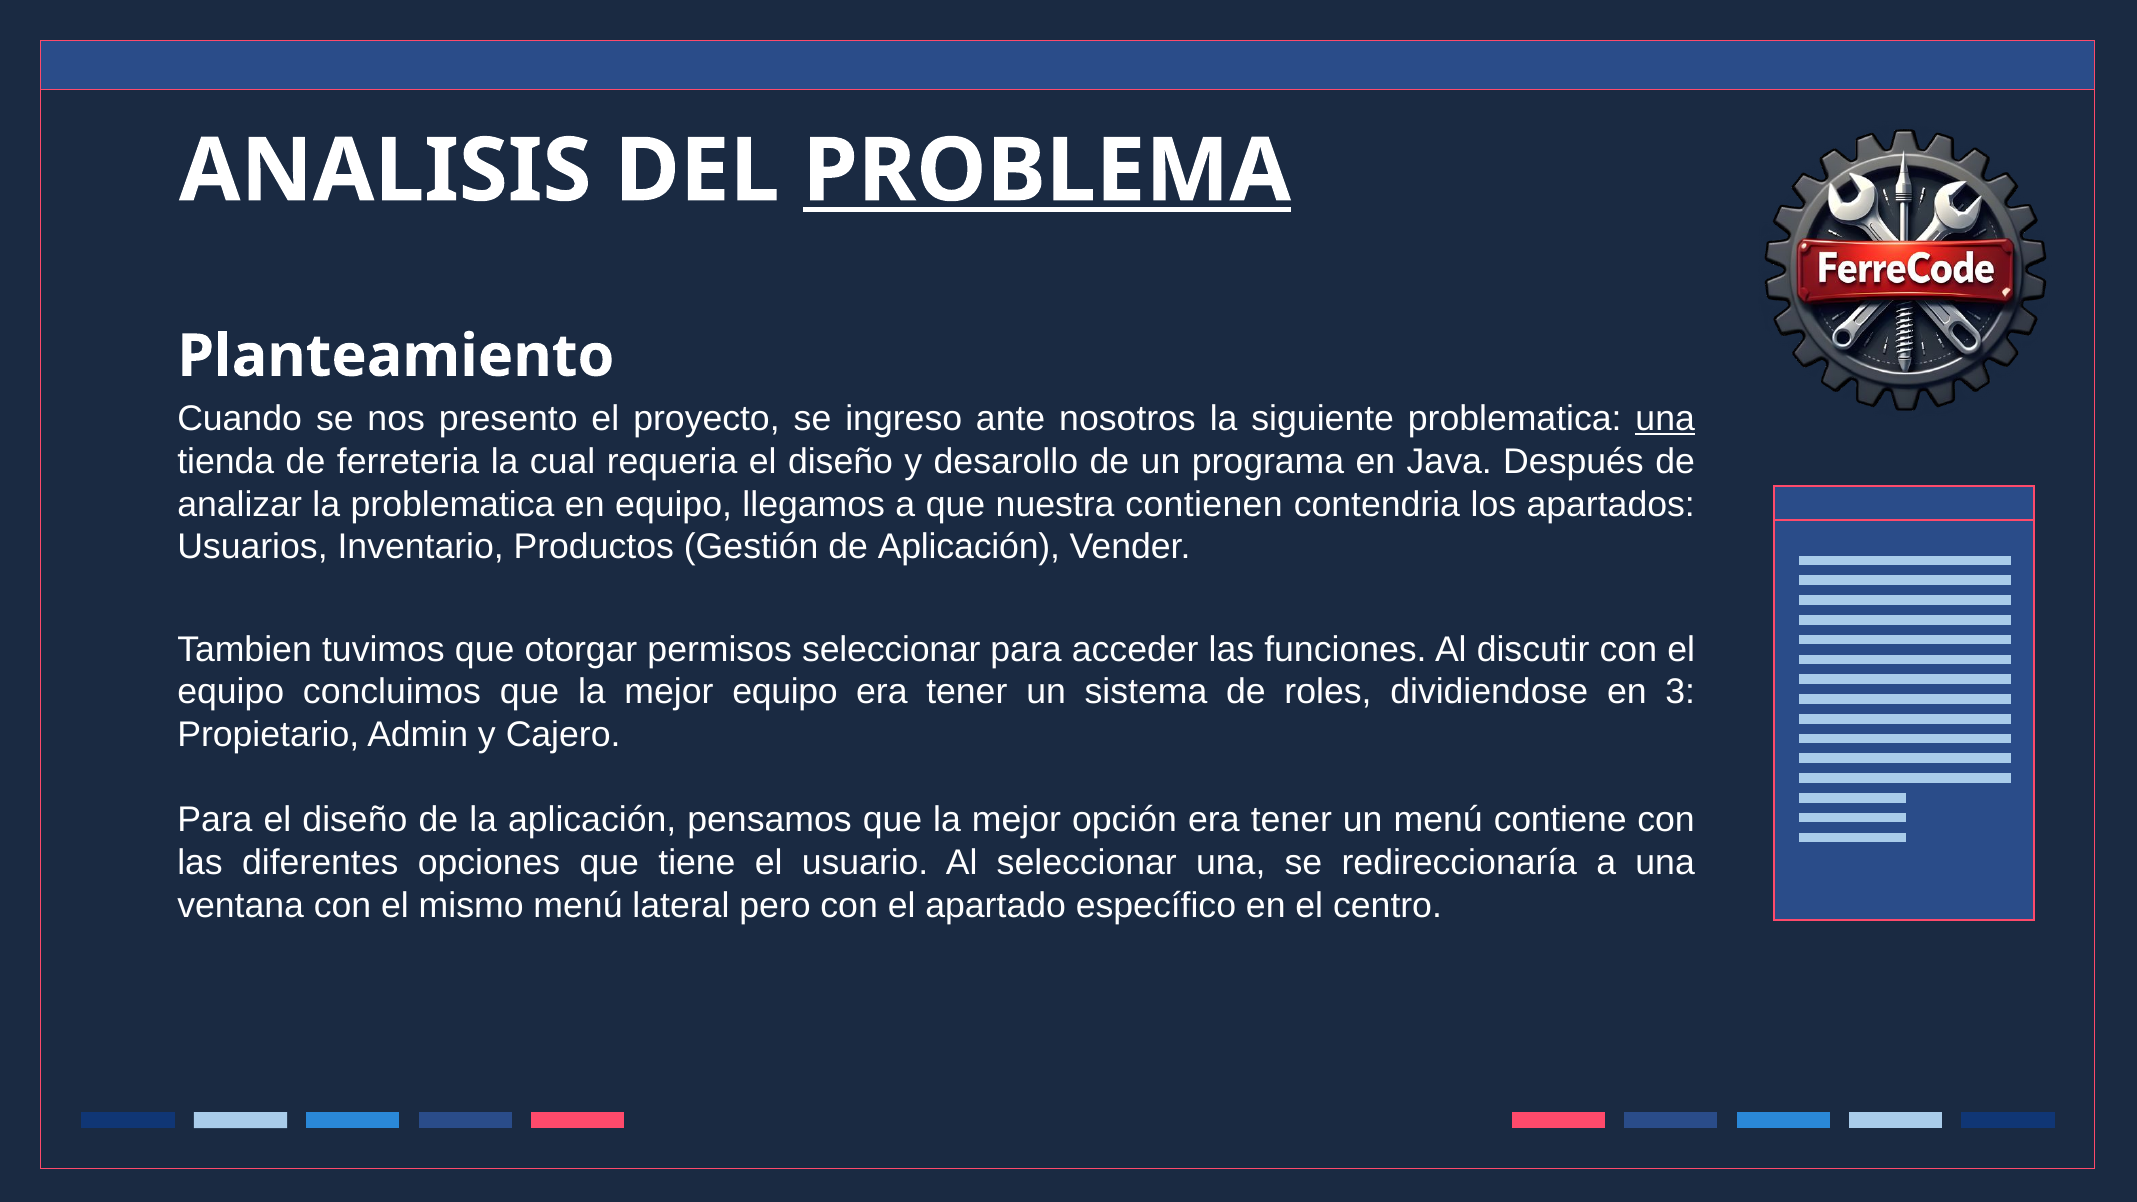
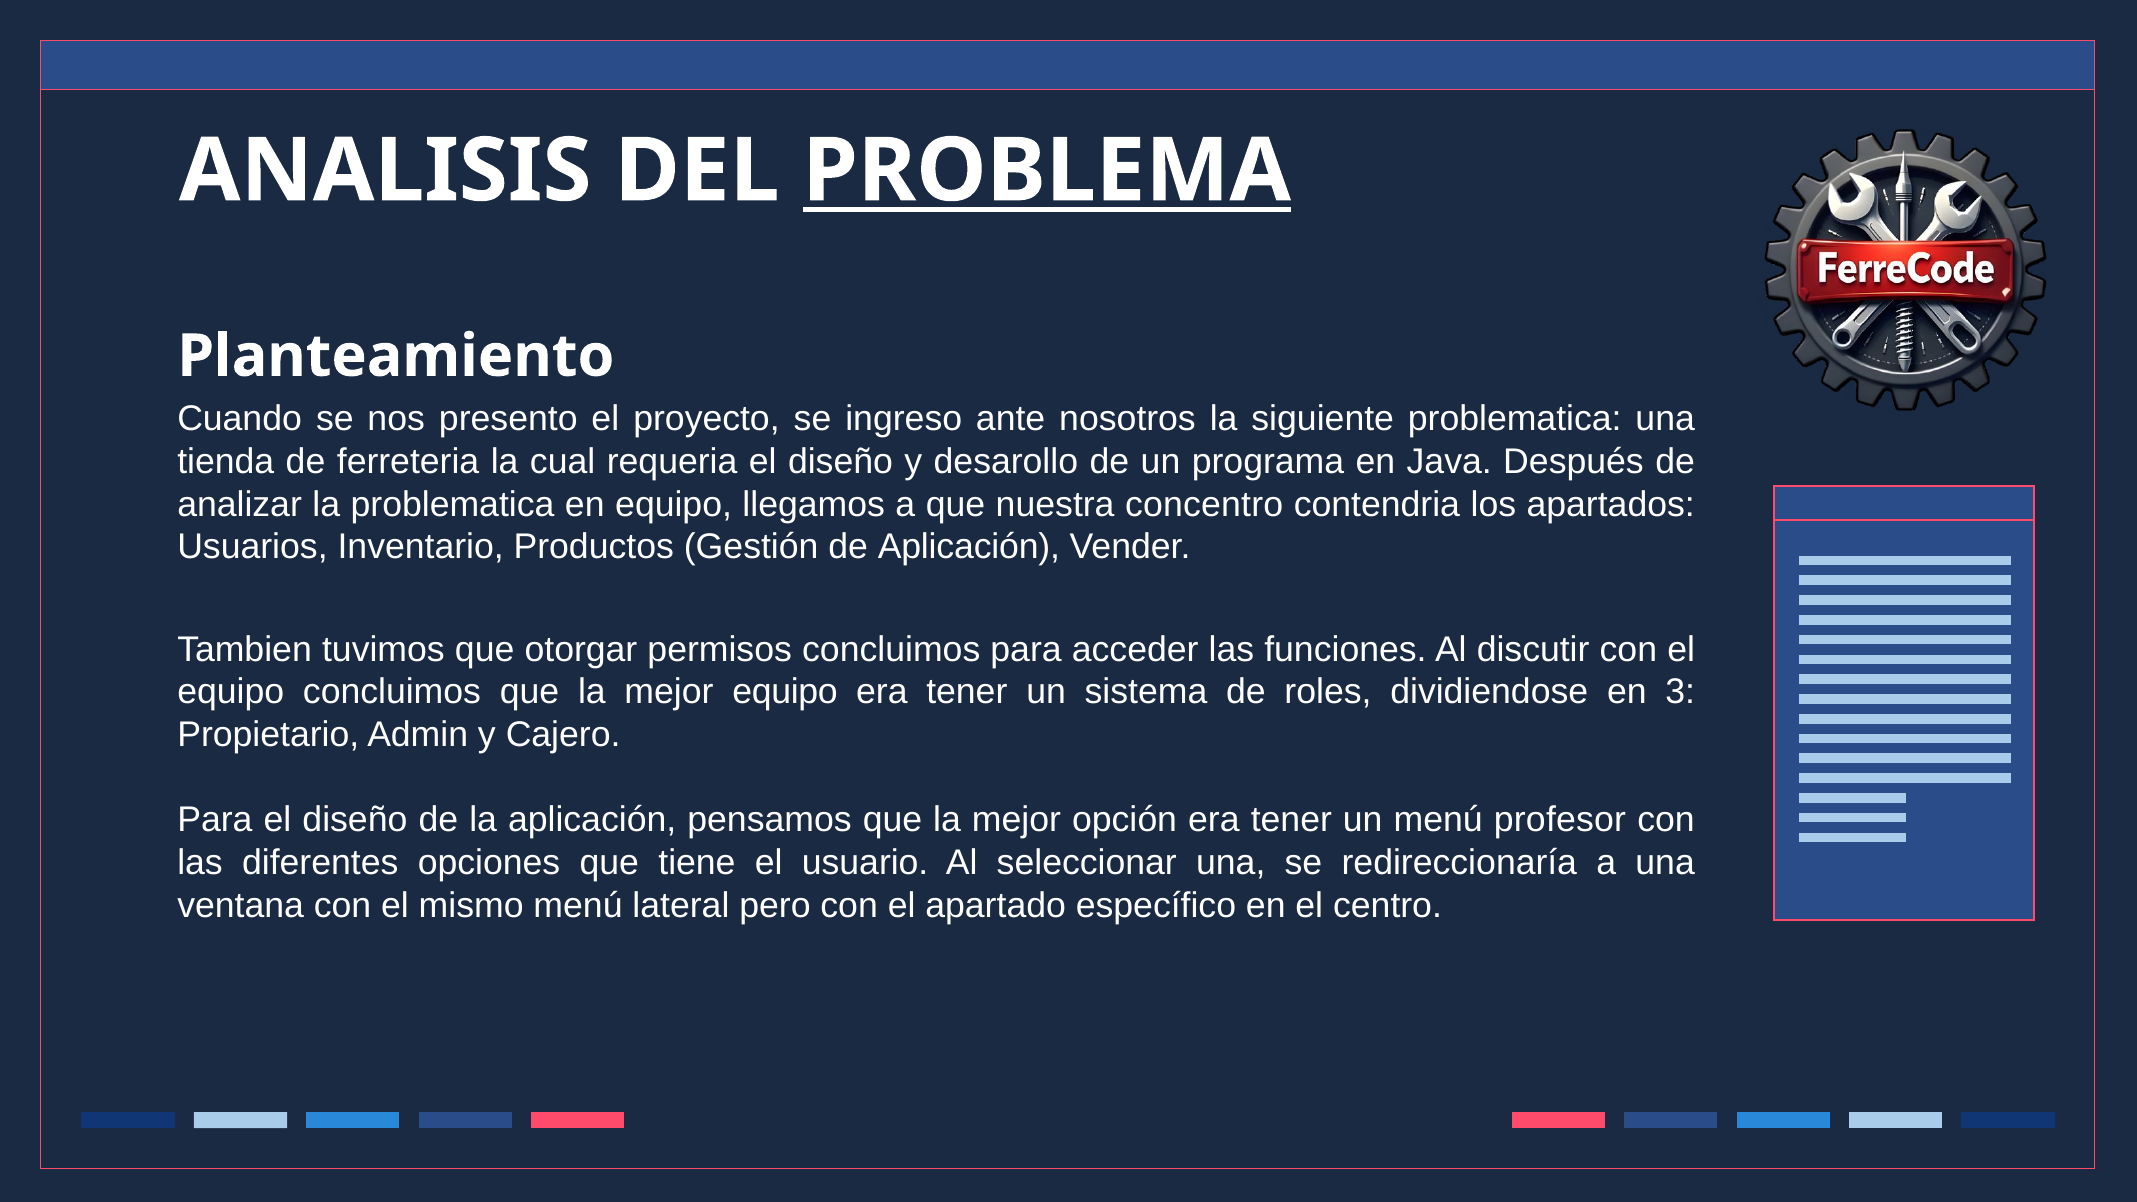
una underline: present -> none (1665, 419)
contienen: contienen -> concentro (1204, 505)
permisos seleccionar: seleccionar -> concluimos (891, 649)
contiene: contiene -> profesor (1560, 820)
